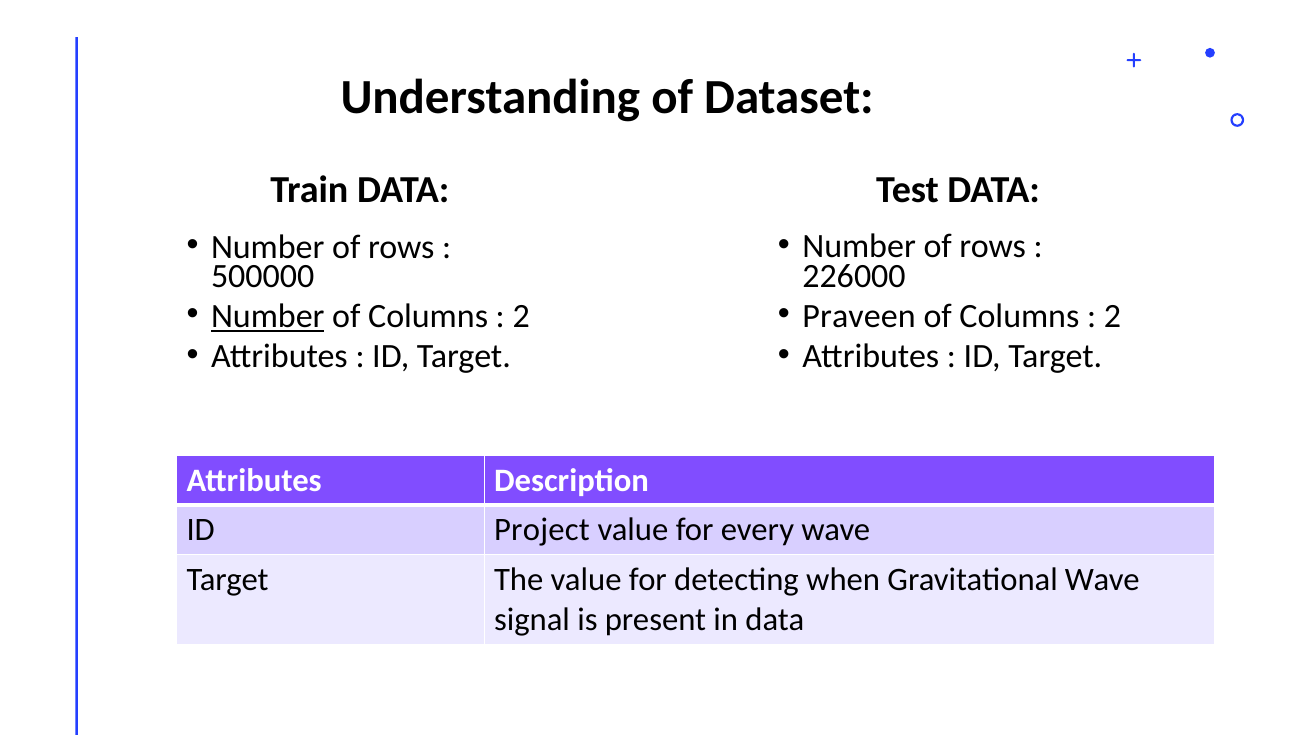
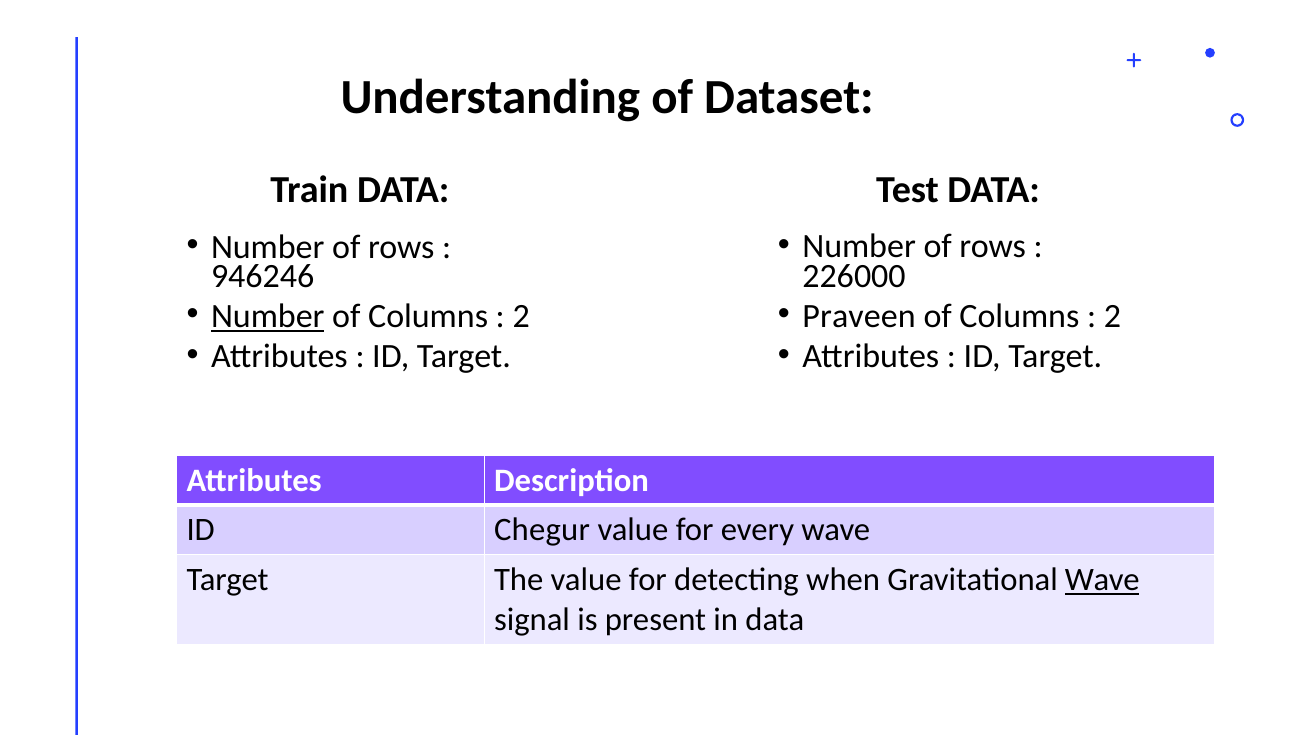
500000: 500000 -> 946246 (263, 276)
Project: Project -> Chegur (542, 530)
Wave underline: none -> present (1102, 580)
